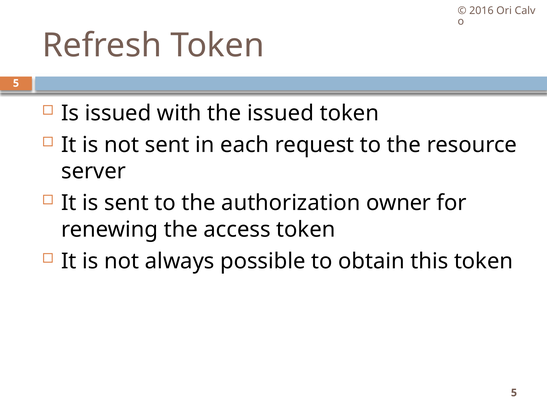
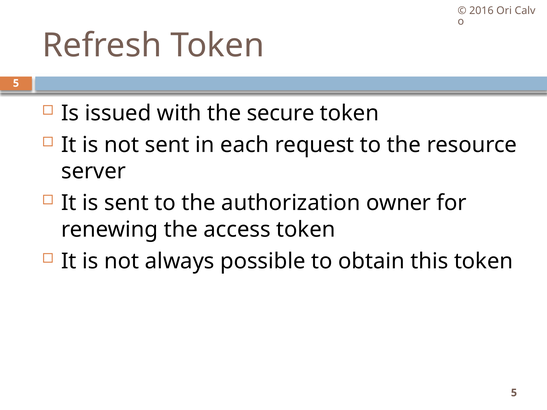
the issued: issued -> secure (281, 113)
